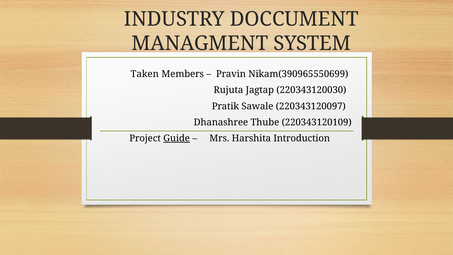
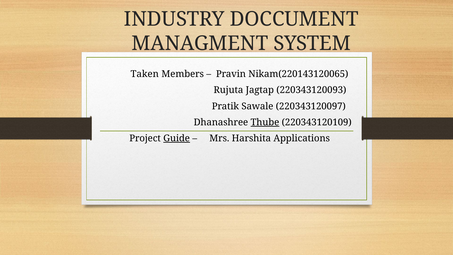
Nikam(390965550699: Nikam(390965550699 -> Nikam(220143120065 (298, 74)
220343120030: 220343120030 -> 220343120093 (311, 90)
Thube underline: none -> present (265, 122)
Introduction: Introduction -> Applications (302, 138)
